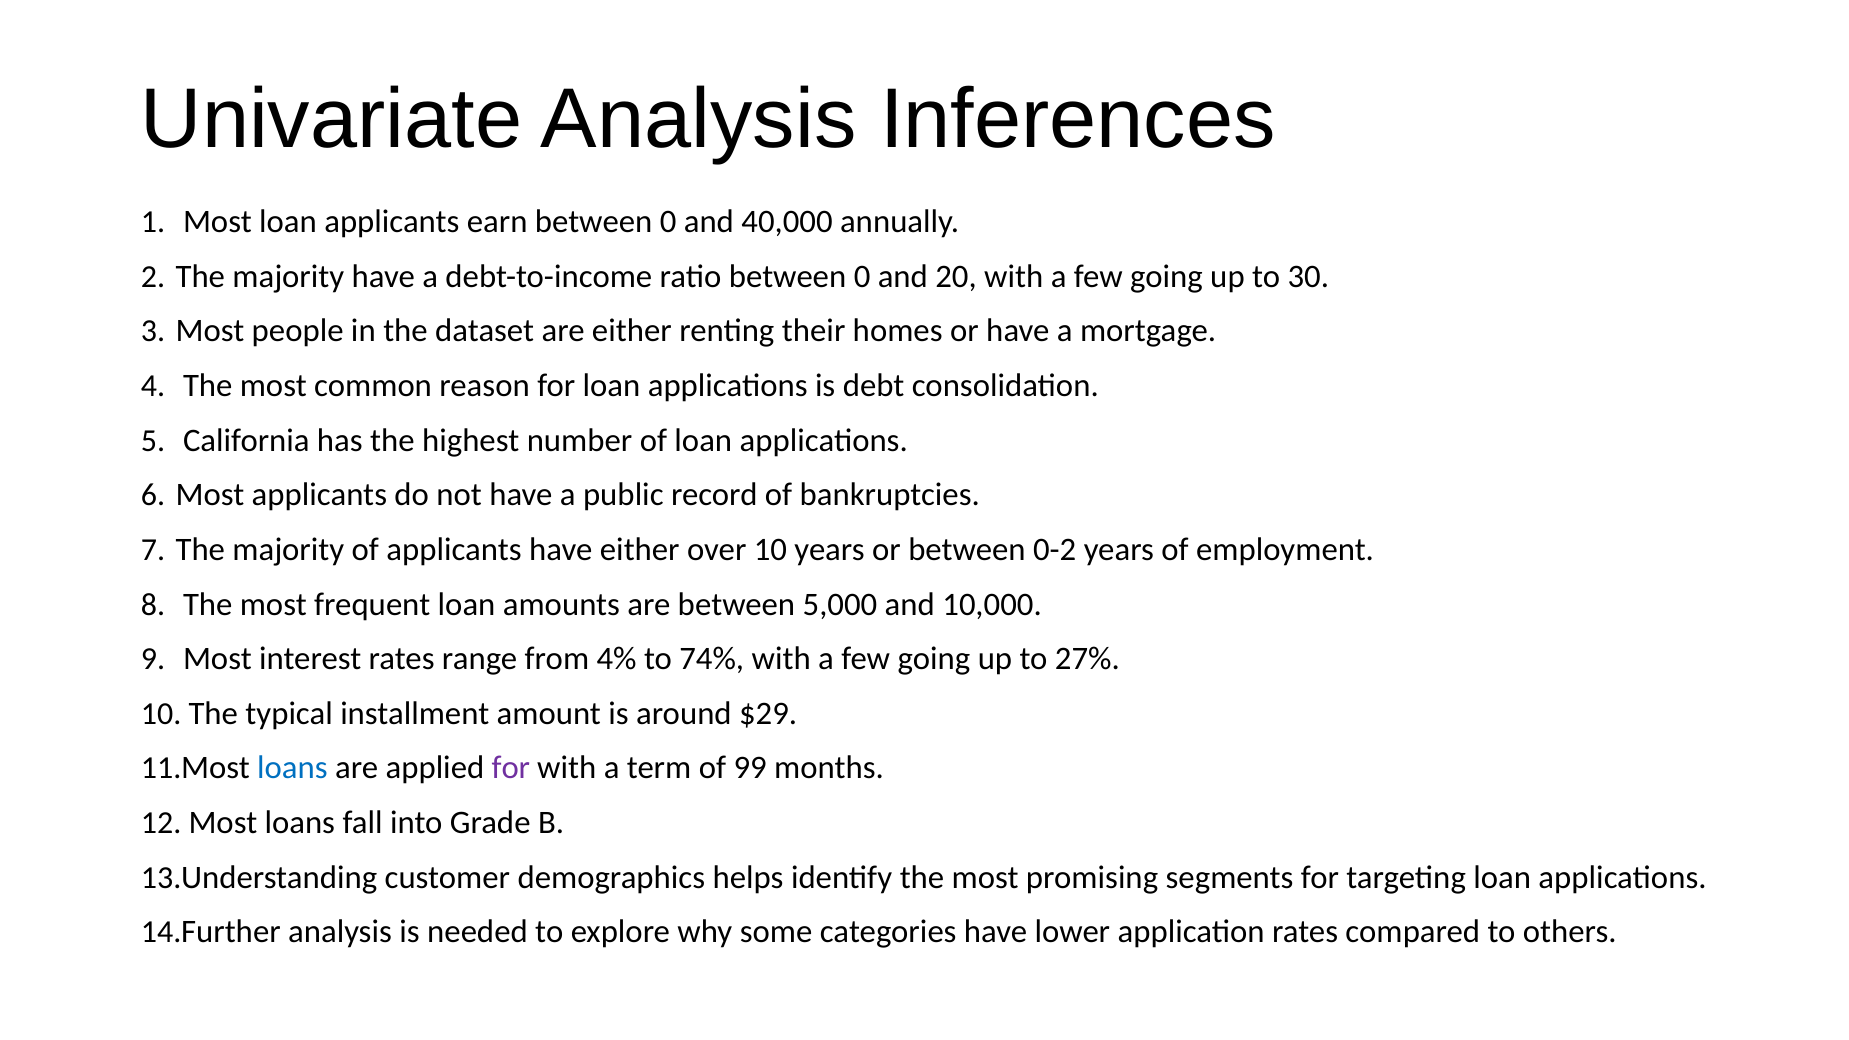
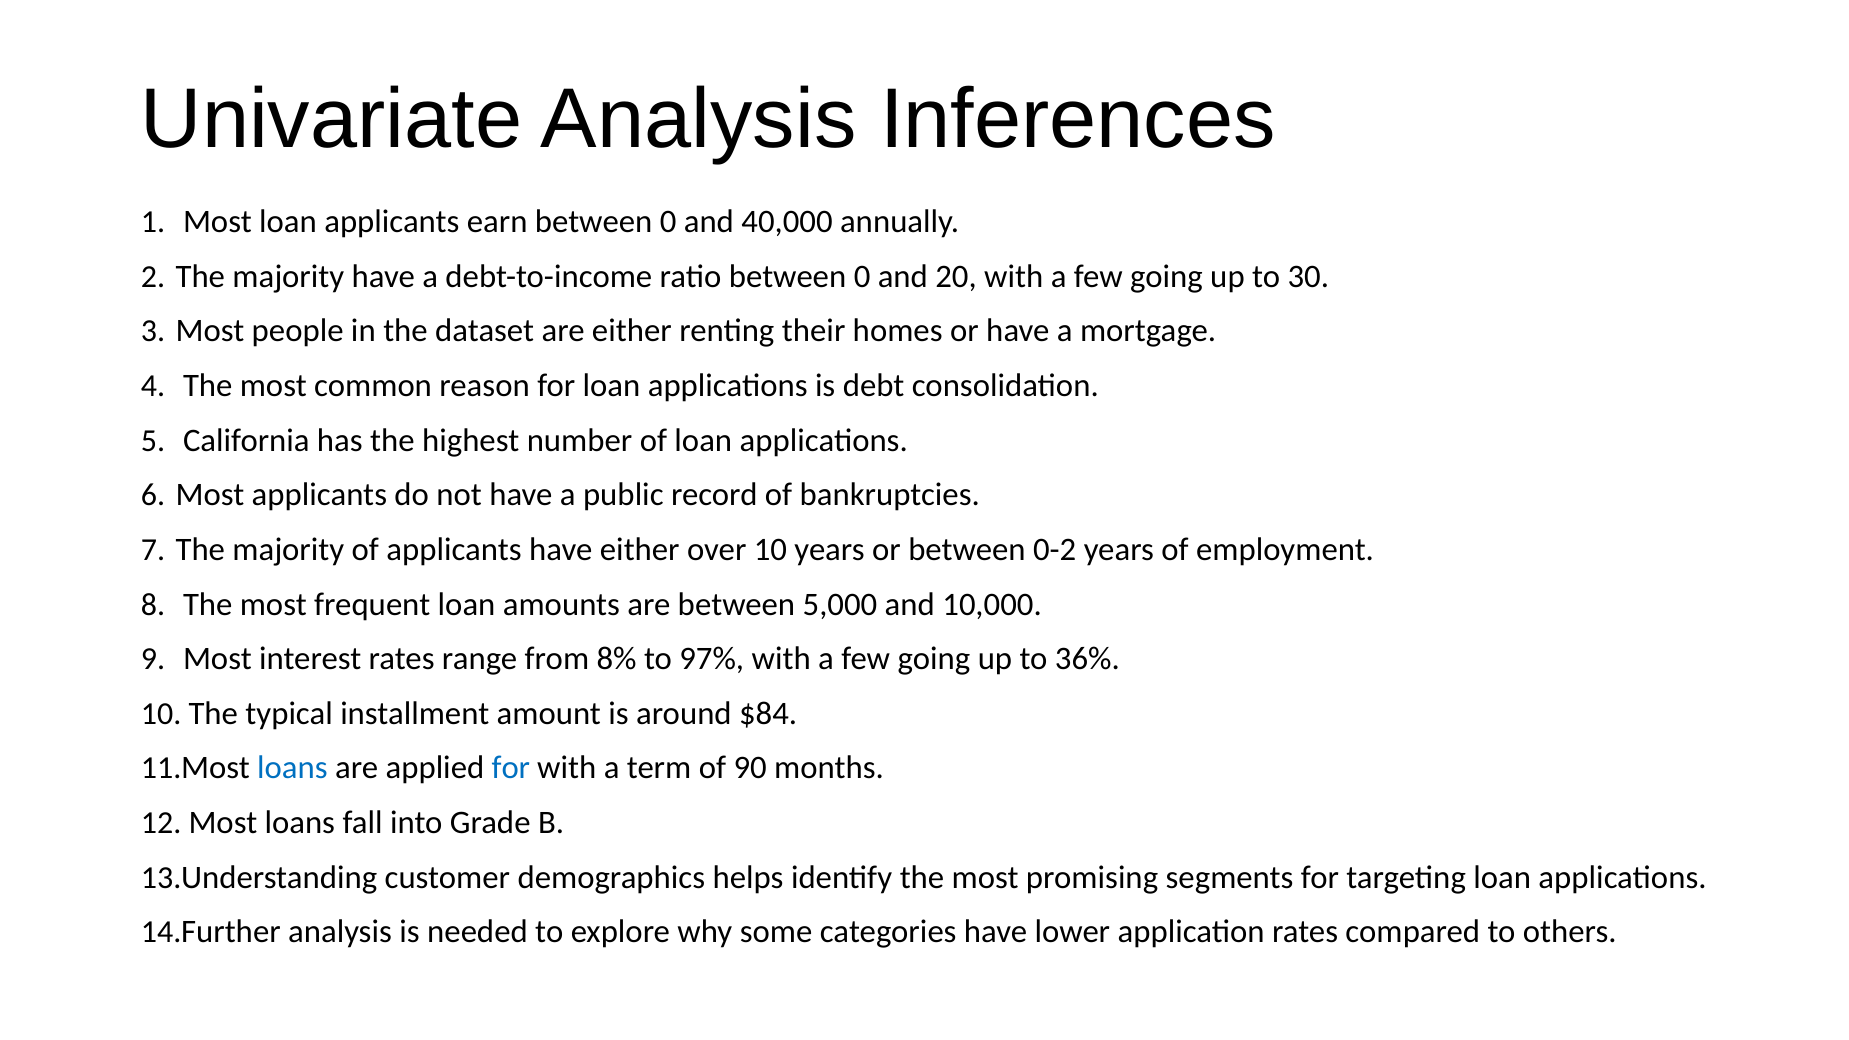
4%: 4% -> 8% (617, 659)
74%: 74% -> 97% (712, 659)
27%: 27% -> 36% (1087, 659)
$29: $29 -> $84 (768, 714)
for colour: purple -> blue (511, 768)
99: 99 -> 90 (750, 768)
